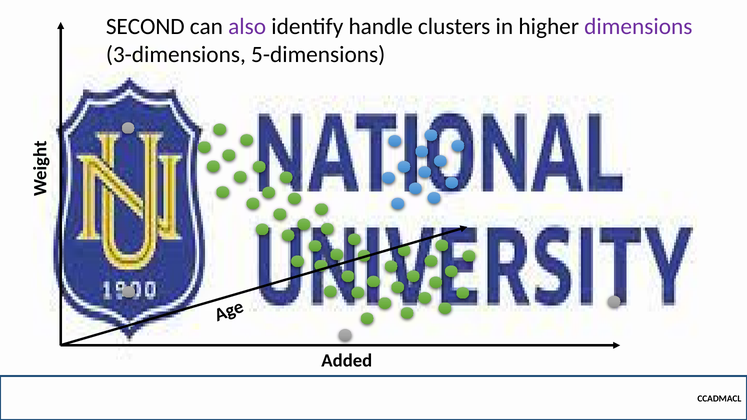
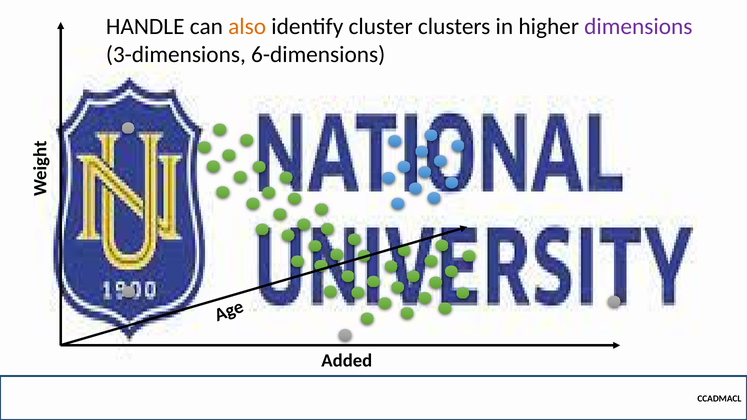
SECOND: SECOND -> HANDLE (145, 27)
also colour: purple -> orange (247, 27)
handle: handle -> cluster (381, 27)
5-dimensions: 5-dimensions -> 6-dimensions (318, 55)
